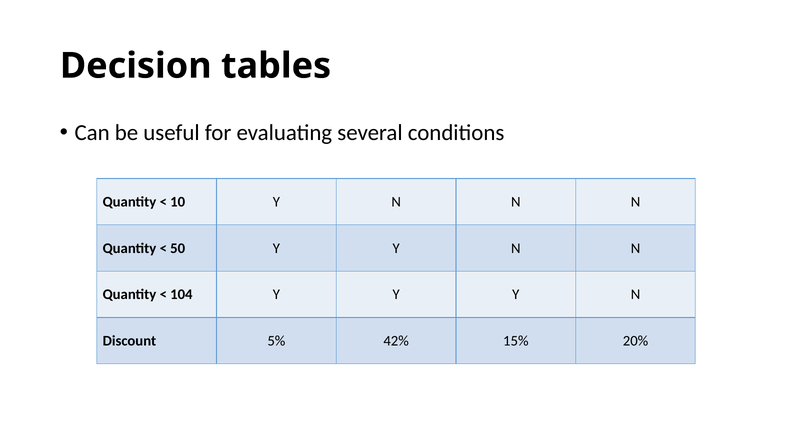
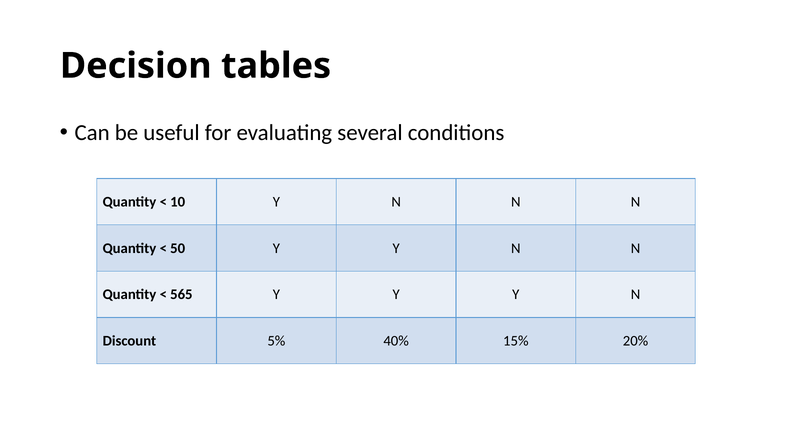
104: 104 -> 565 (181, 295)
42%: 42% -> 40% (396, 341)
